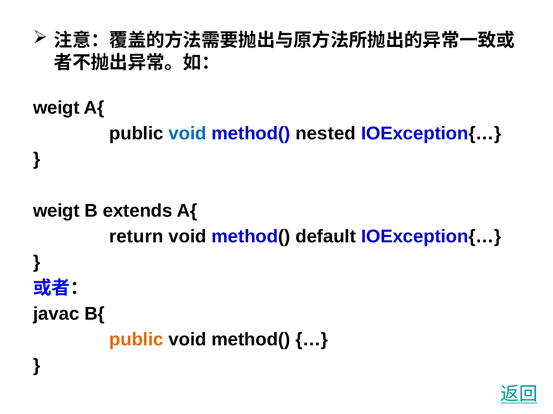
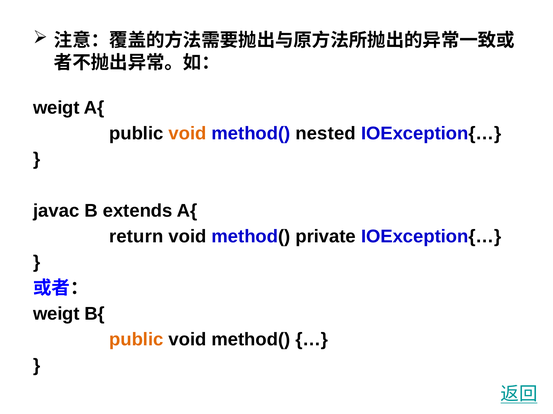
void colour: blue -> orange (187, 134)
weigt: weigt -> javac (56, 211)
default: default -> private (326, 237)
javac: javac -> weigt (56, 314)
